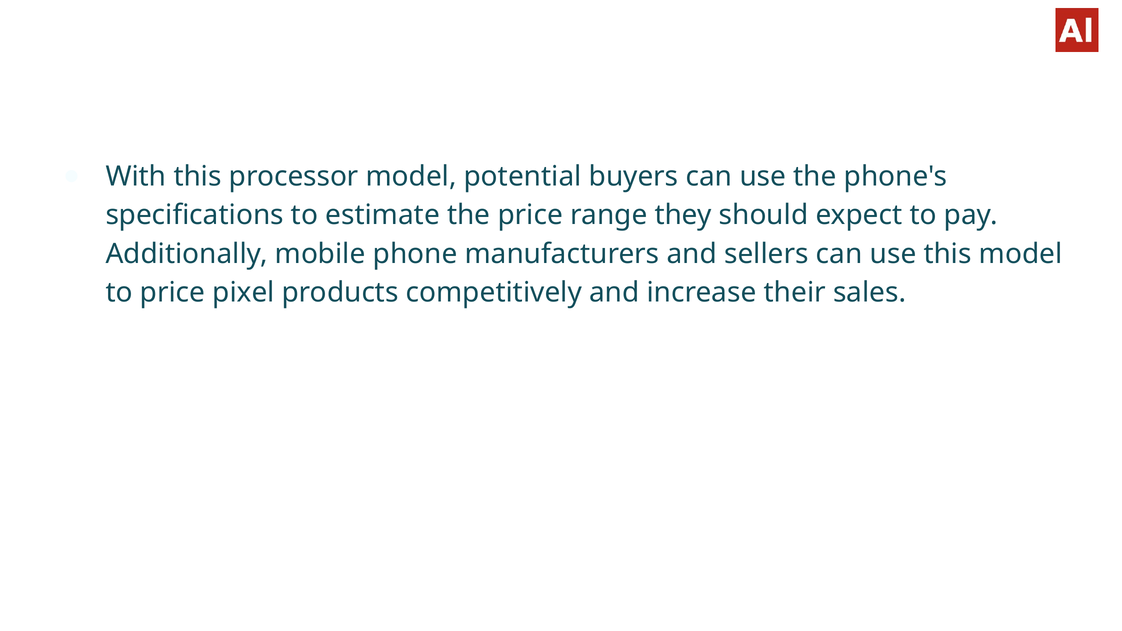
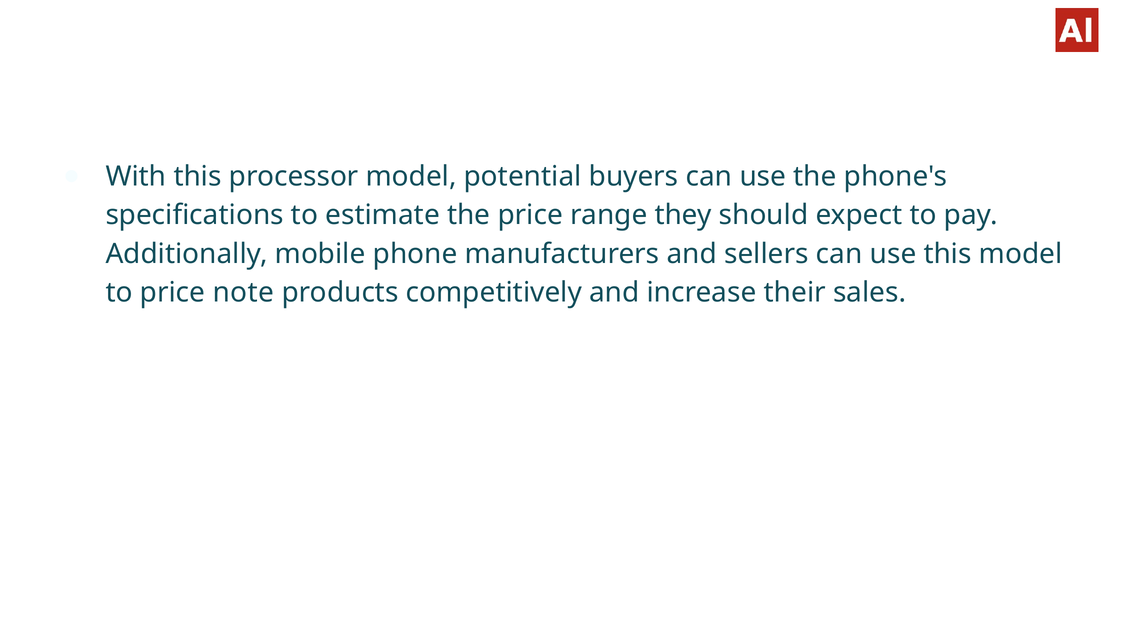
pixel: pixel -> note (243, 293)
